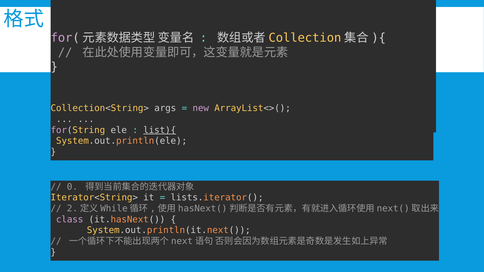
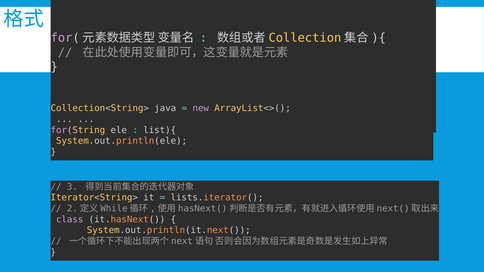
args: args -> java (165, 108)
list){ underline: present -> none (160, 130)
0: 0 -> 3 (72, 187)
